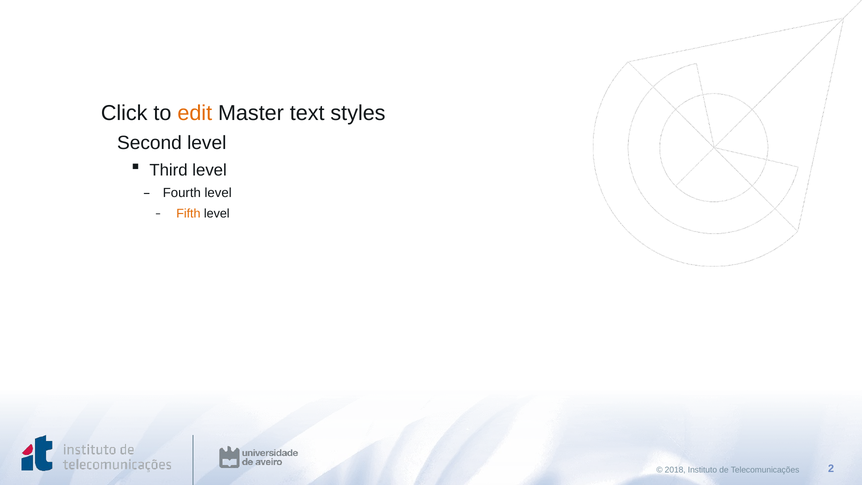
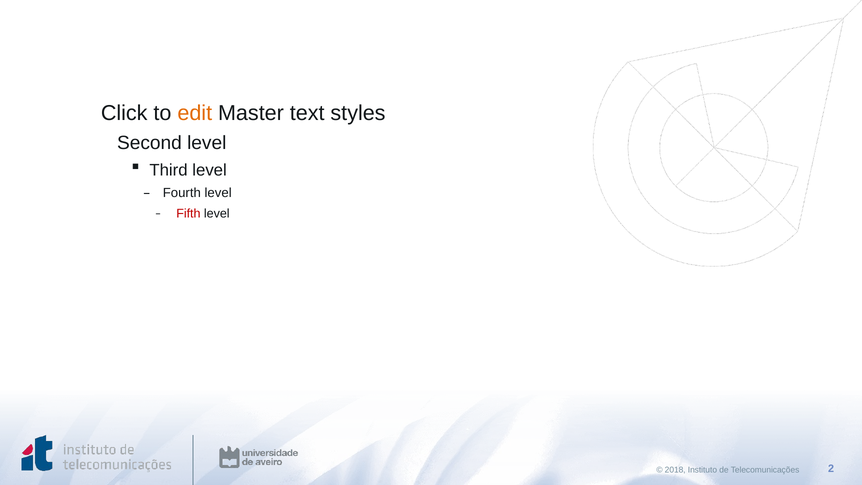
Fifth colour: orange -> red (188, 213)
